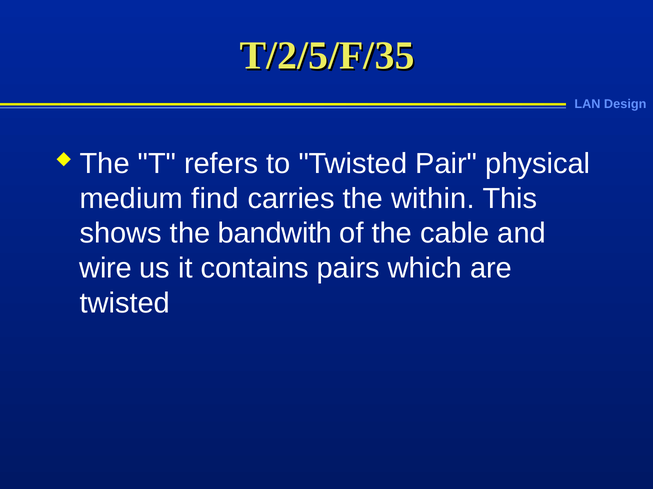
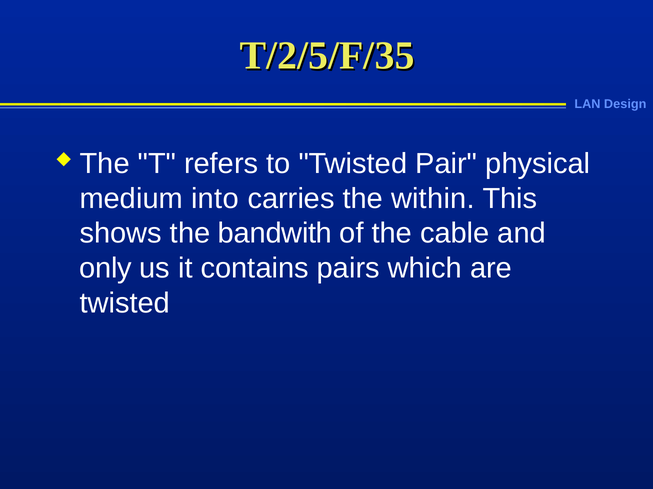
find: find -> into (215, 199)
wire: wire -> only (106, 269)
